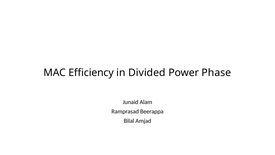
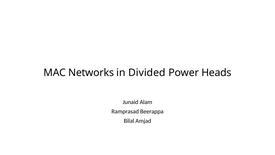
Efficiency: Efficiency -> Networks (91, 72)
Phase: Phase -> Heads (216, 72)
